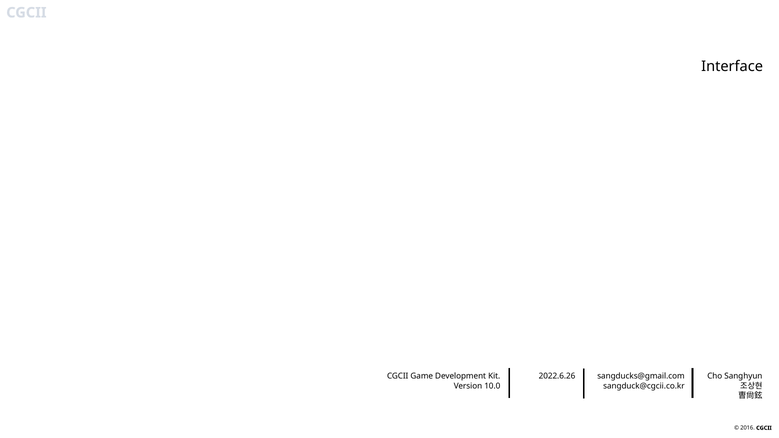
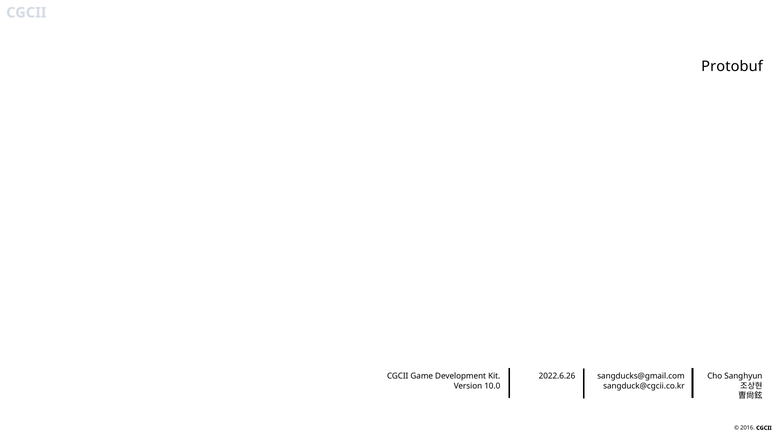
Interface: Interface -> Protobuf (732, 66)
